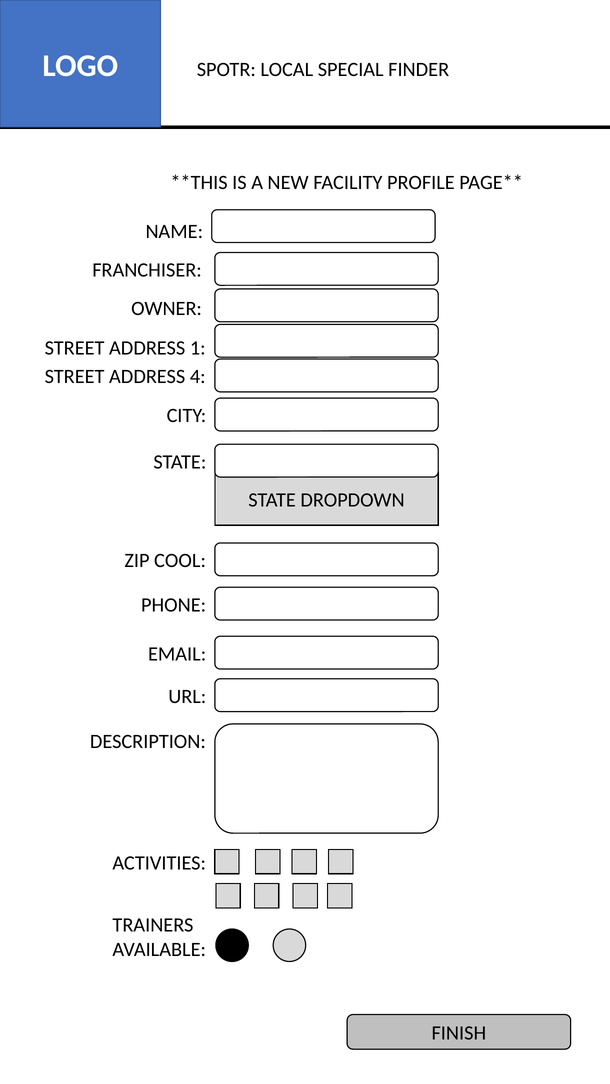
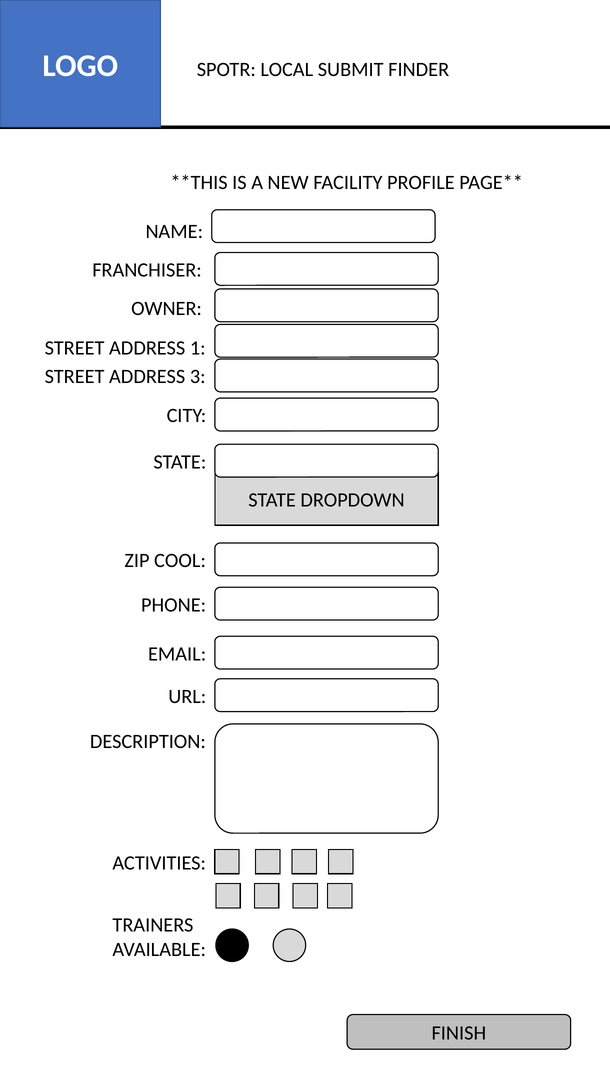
SPECIAL: SPECIAL -> SUBMIT (351, 70)
4: 4 -> 3 (198, 377)
